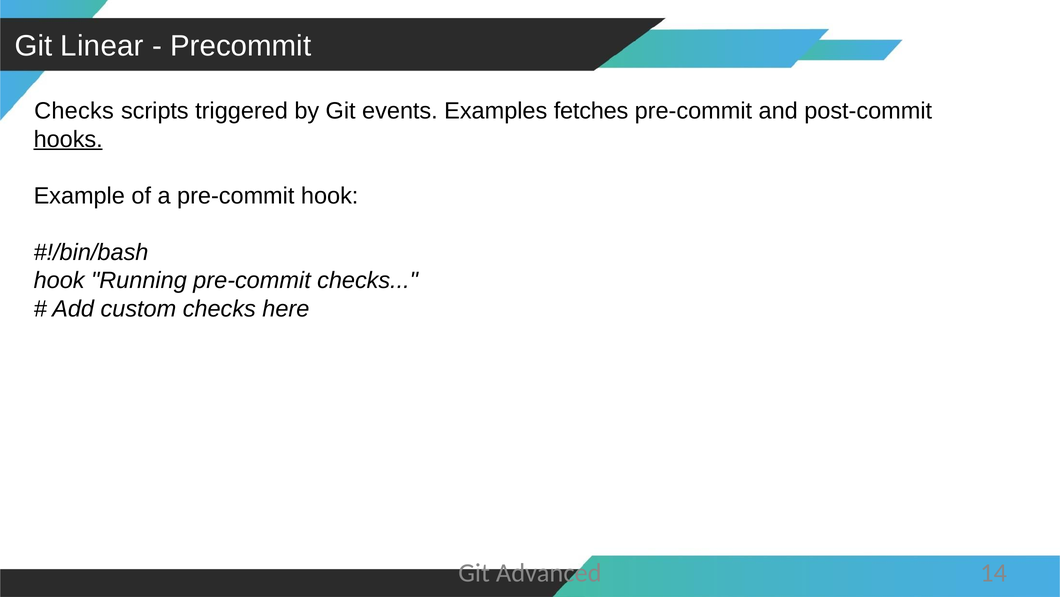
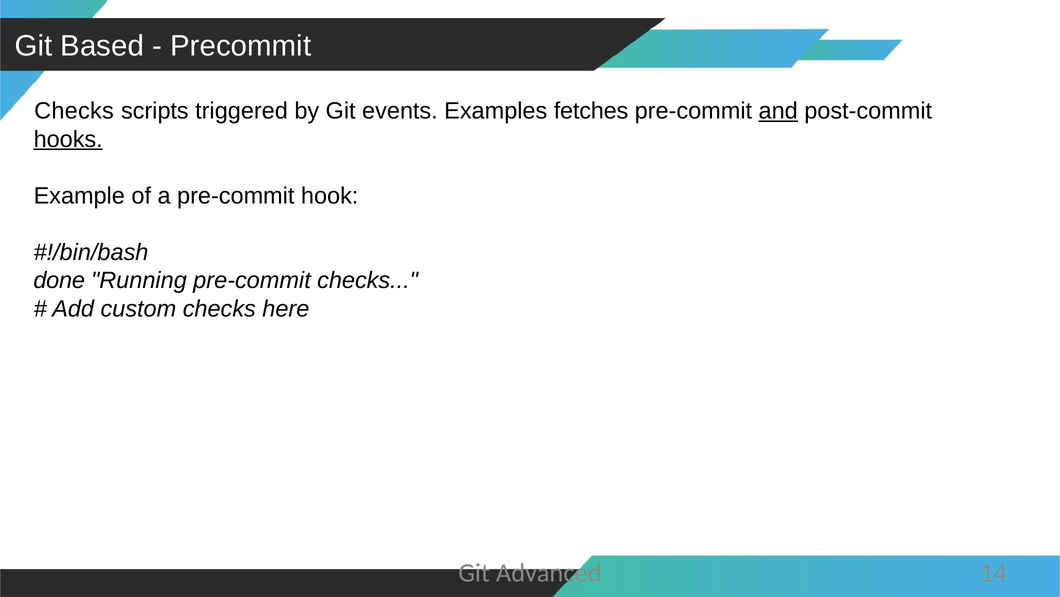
Linear: Linear -> Based (102, 46)
and underline: none -> present (778, 111)
hook: hook -> done (59, 280)
